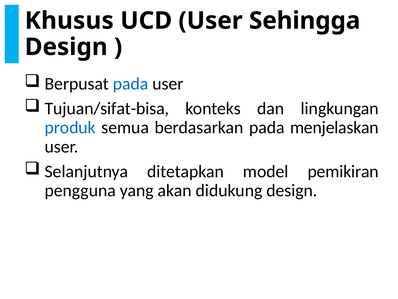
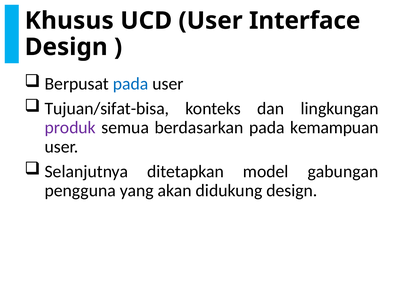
Sehingga: Sehingga -> Interface (305, 21)
produk colour: blue -> purple (70, 127)
menjelaskan: menjelaskan -> kemampuan (334, 127)
pemikiran: pemikiran -> gabungan (343, 171)
